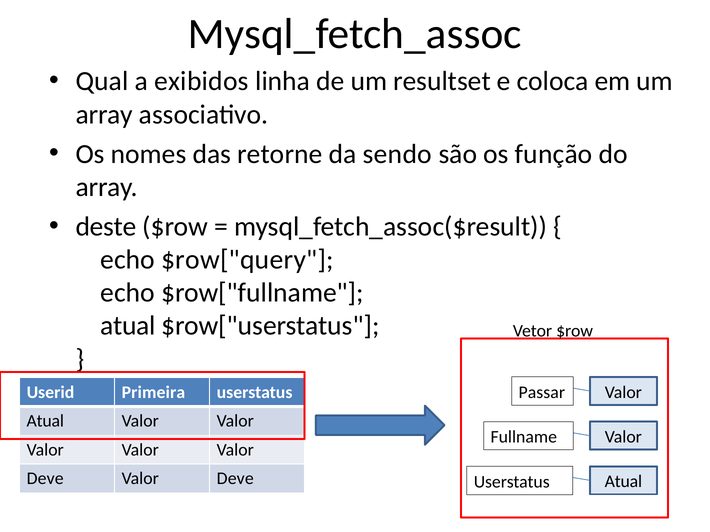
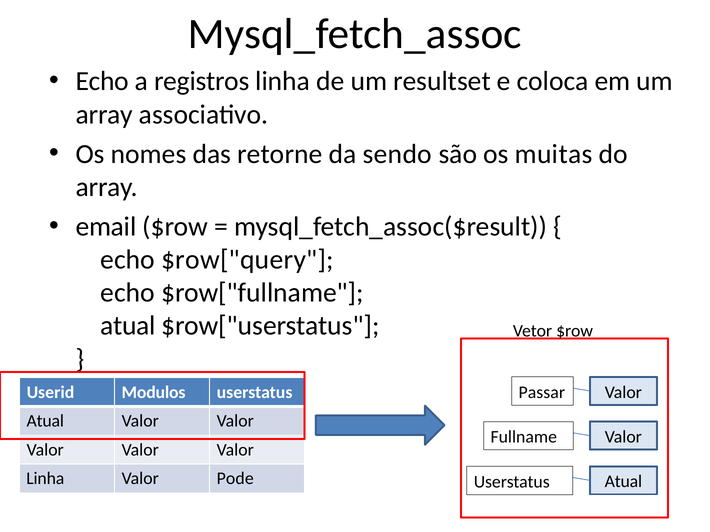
Qual: Qual -> Echo (102, 81)
exibidos: exibidos -> registros (202, 81)
função: função -> muitas (554, 154)
deste: deste -> email (106, 227)
Primeira: Primeira -> Modulos (154, 393)
Deve: Deve -> Linha (45, 479)
Deve: Deve -> Pode (235, 479)
